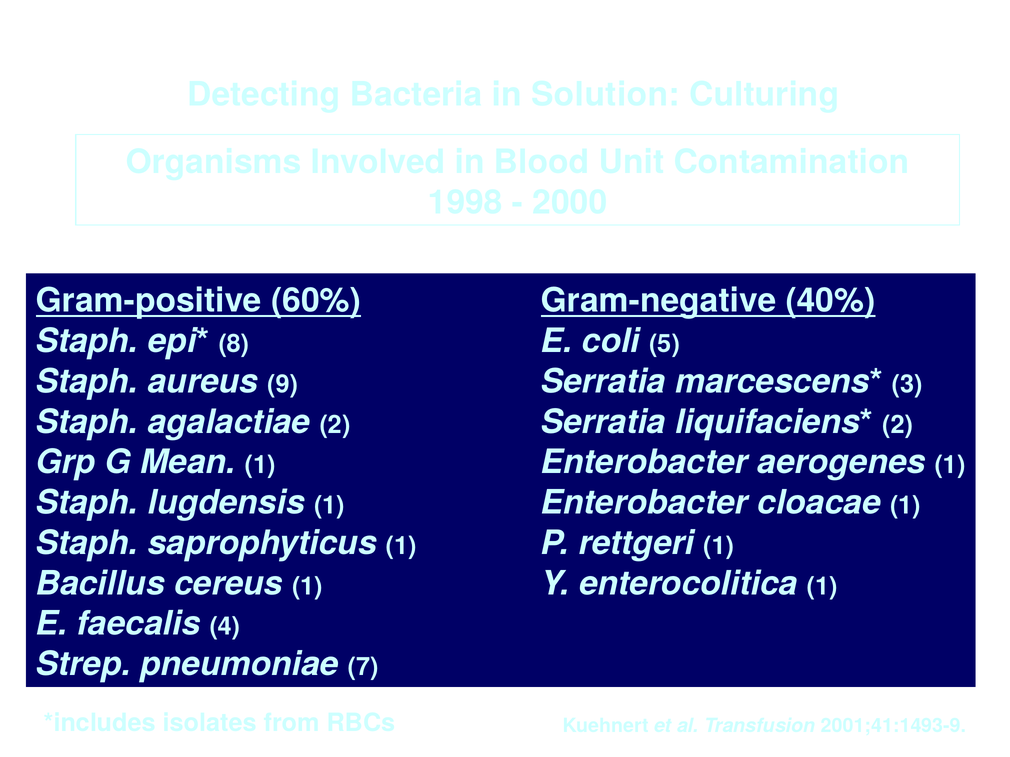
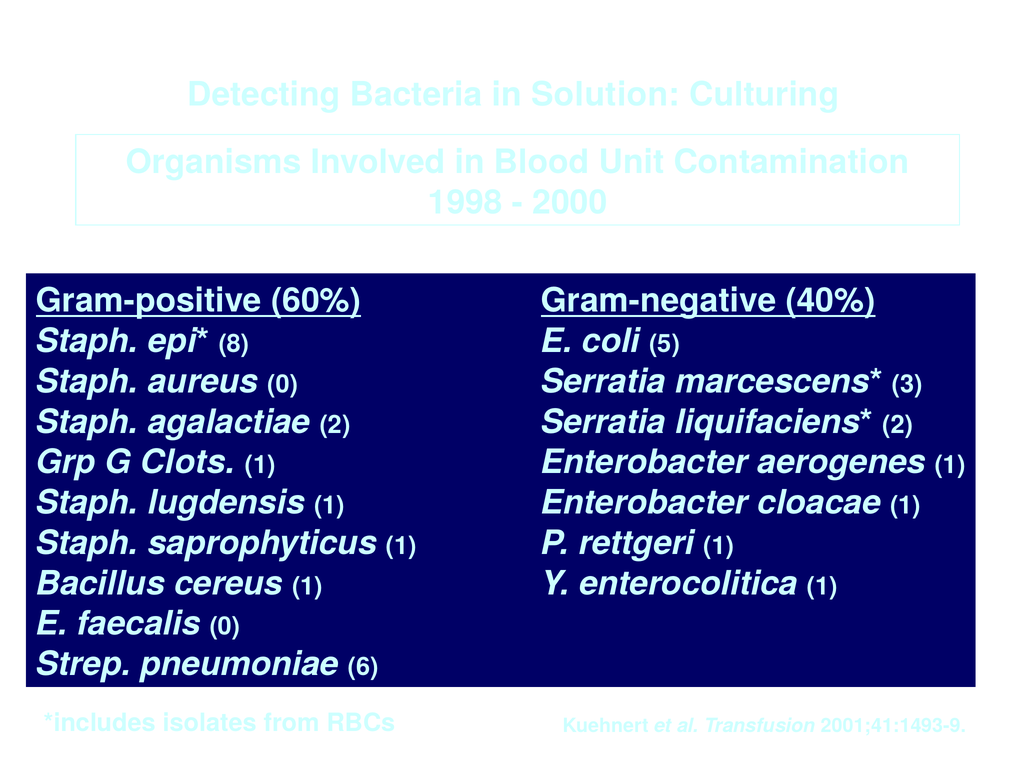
aureus 9: 9 -> 0 (283, 385)
Mean: Mean -> Clots (188, 463)
faecalis 4: 4 -> 0 (225, 627)
7: 7 -> 6 (363, 667)
